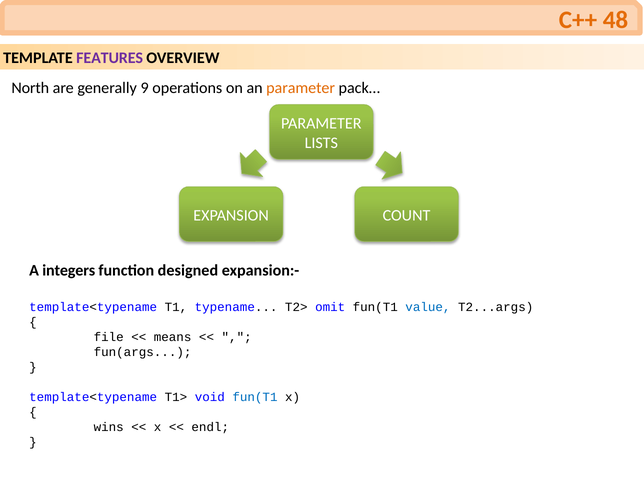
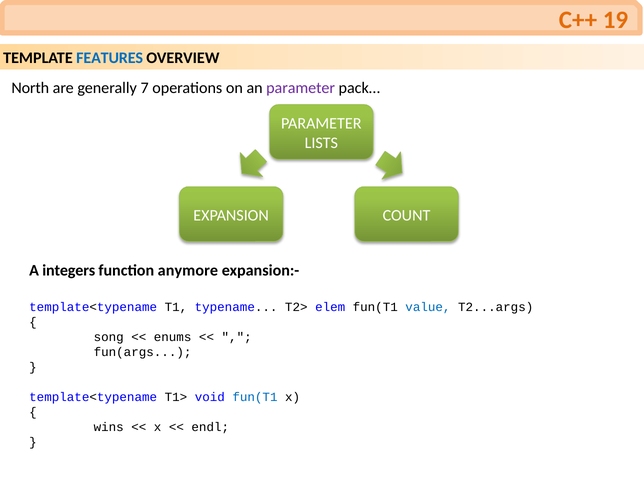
48: 48 -> 19 (615, 20)
FEATURES colour: purple -> blue (110, 58)
9: 9 -> 7 (145, 88)
parameter colour: orange -> purple (301, 88)
designed: designed -> anymore (188, 271)
omit: omit -> elem (330, 307)
file: file -> song (109, 337)
means: means -> enums (173, 337)
